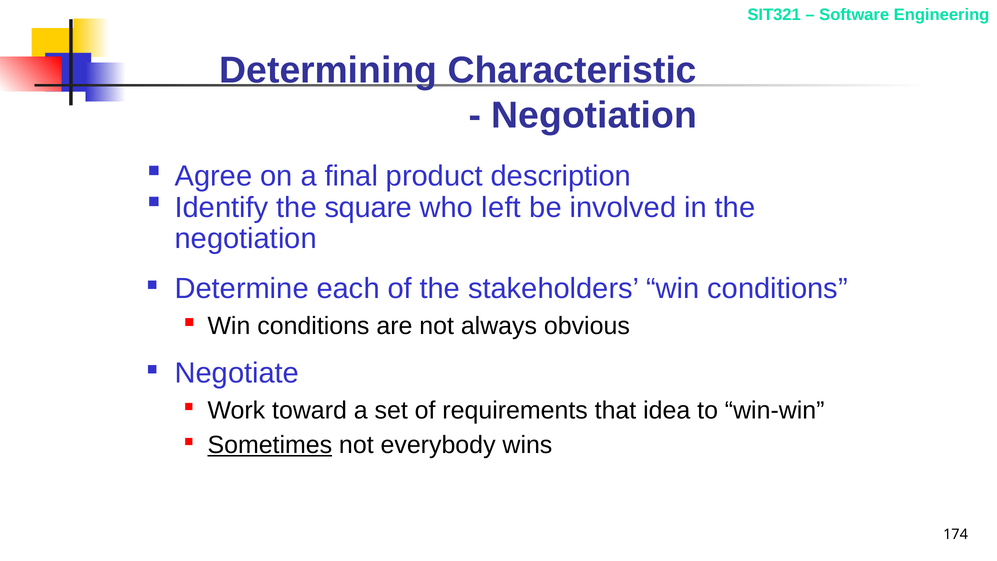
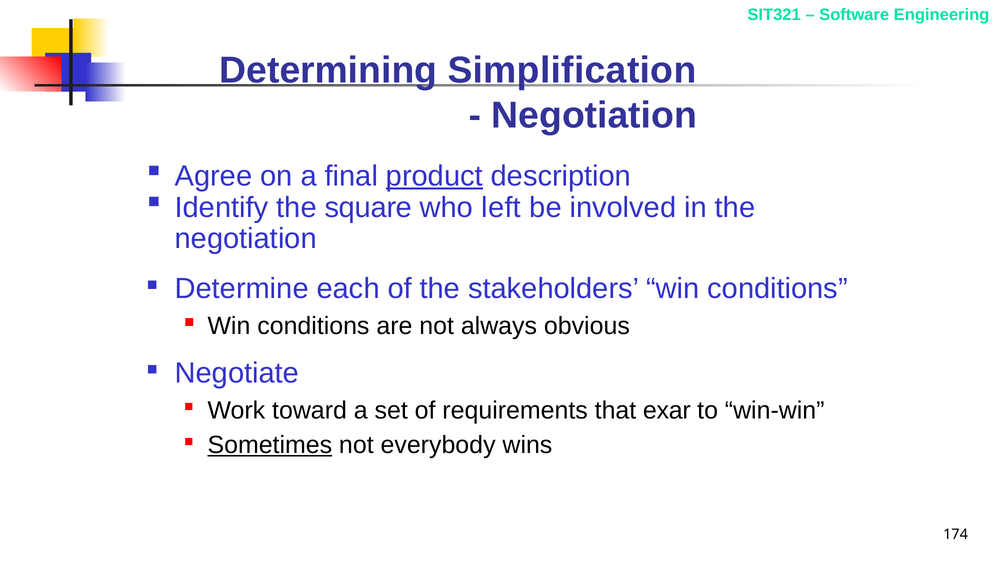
Characteristic: Characteristic -> Simplification (572, 71)
product underline: none -> present (434, 176)
idea: idea -> exar (667, 410)
